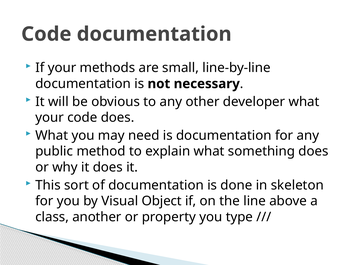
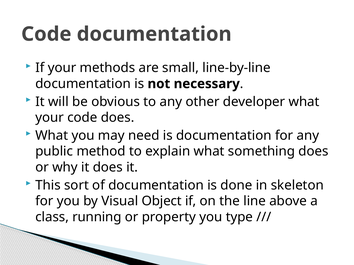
another: another -> running (97, 217)
